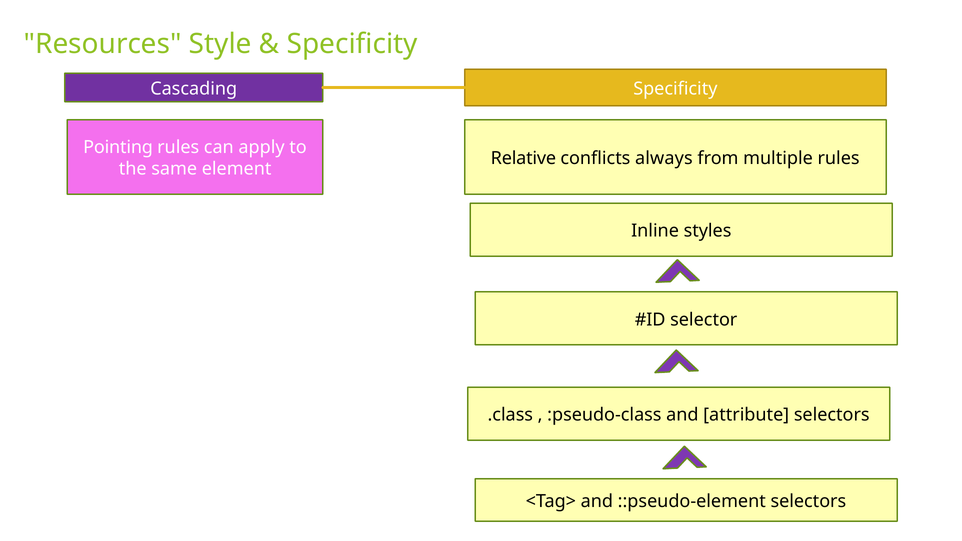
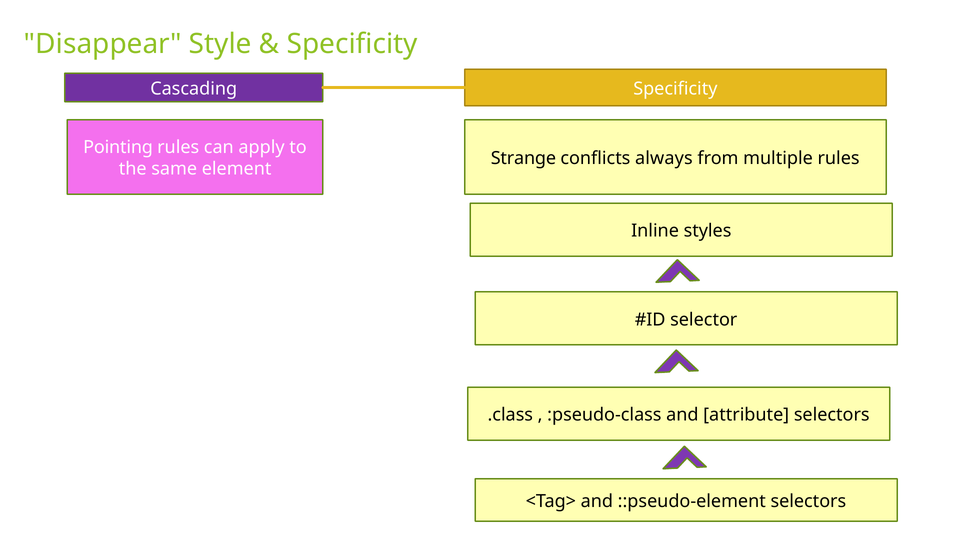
Resources: Resources -> Disappear (103, 44)
Relative: Relative -> Strange (523, 158)
